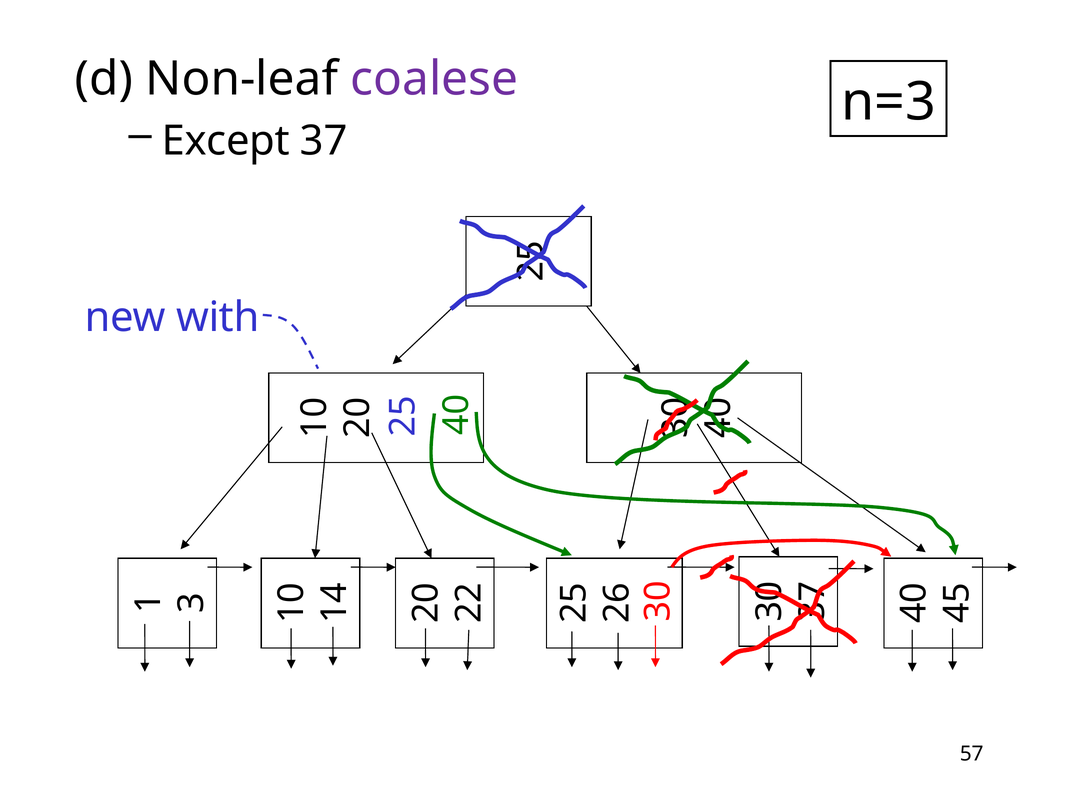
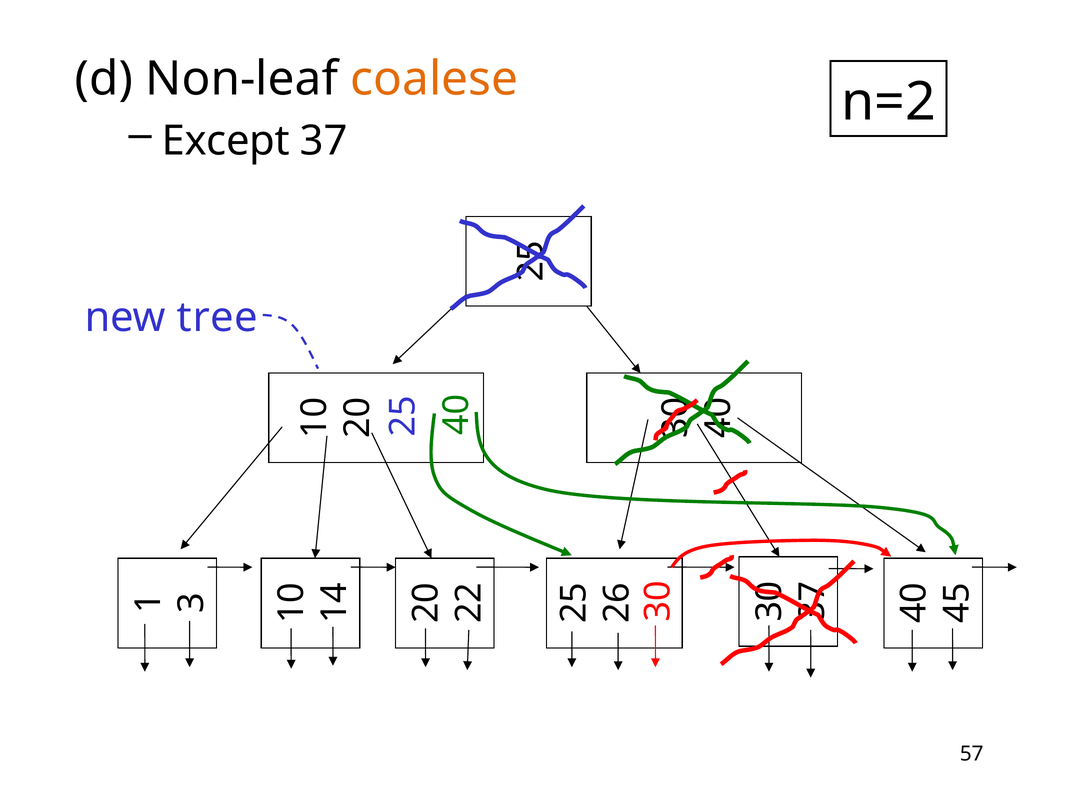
coalese colour: purple -> orange (434, 79)
n=3: n=3 -> n=2 (889, 102)
with: with -> tree (217, 318)
